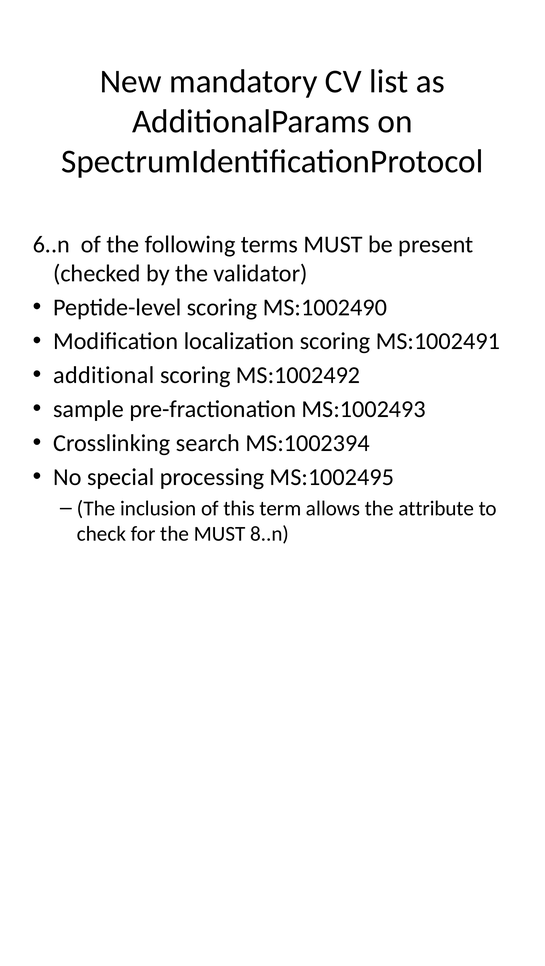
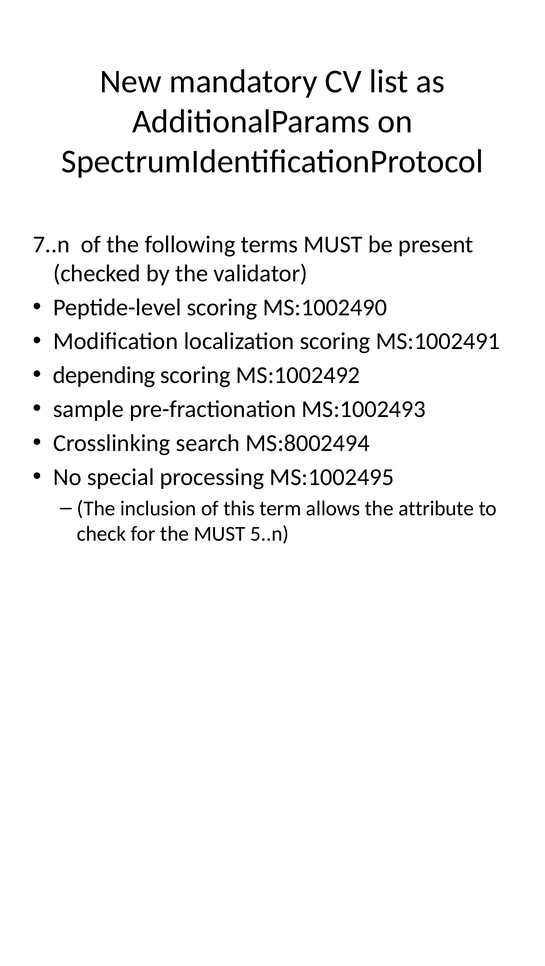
6..n: 6..n -> 7..n (51, 244)
additional: additional -> depending (104, 375)
MS:1002394: MS:1002394 -> MS:8002494 (308, 443)
8..n: 8..n -> 5..n (270, 534)
